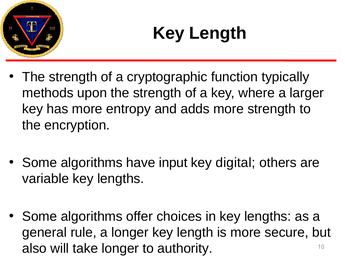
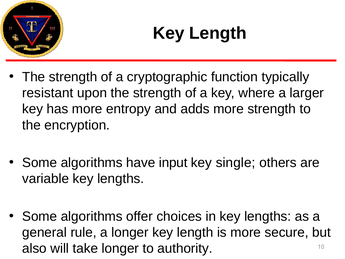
methods: methods -> resistant (48, 93)
digital: digital -> single (236, 163)
